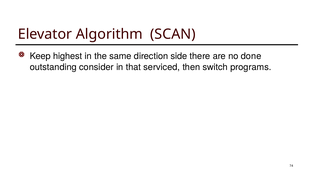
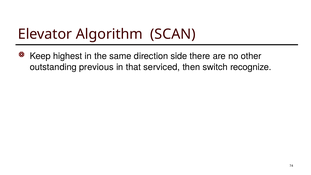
done: done -> other (251, 56)
consider: consider -> previous (96, 67)
programs: programs -> recognize (251, 67)
